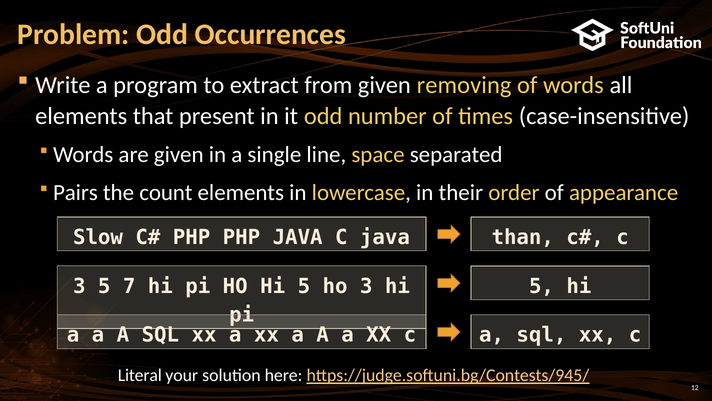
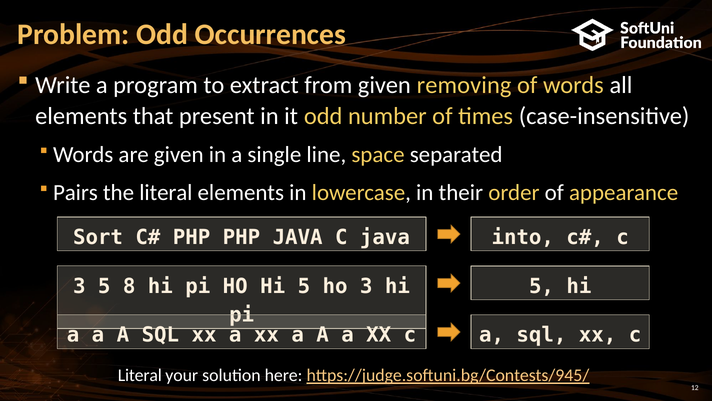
the count: count -> literal (166, 192)
Slow: Slow -> Sort (98, 237)
than: than -> into (523, 237)
7: 7 -> 8 (129, 286)
